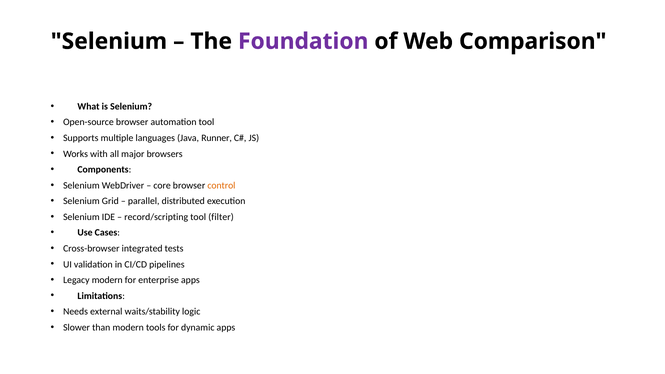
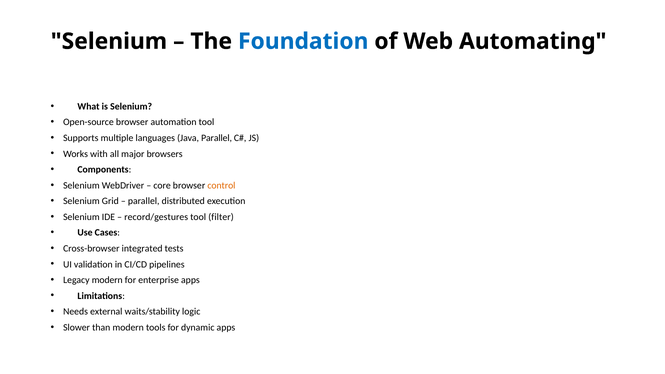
Foundation colour: purple -> blue (303, 41)
Comparison: Comparison -> Automating (533, 41)
Java Runner: Runner -> Parallel (217, 138)
record/scripting: record/scripting -> record/gestures (156, 217)
